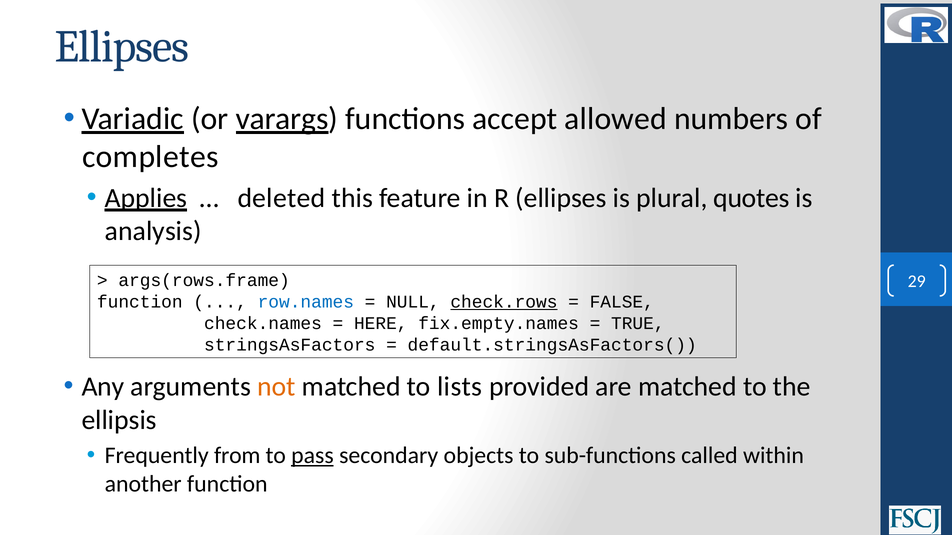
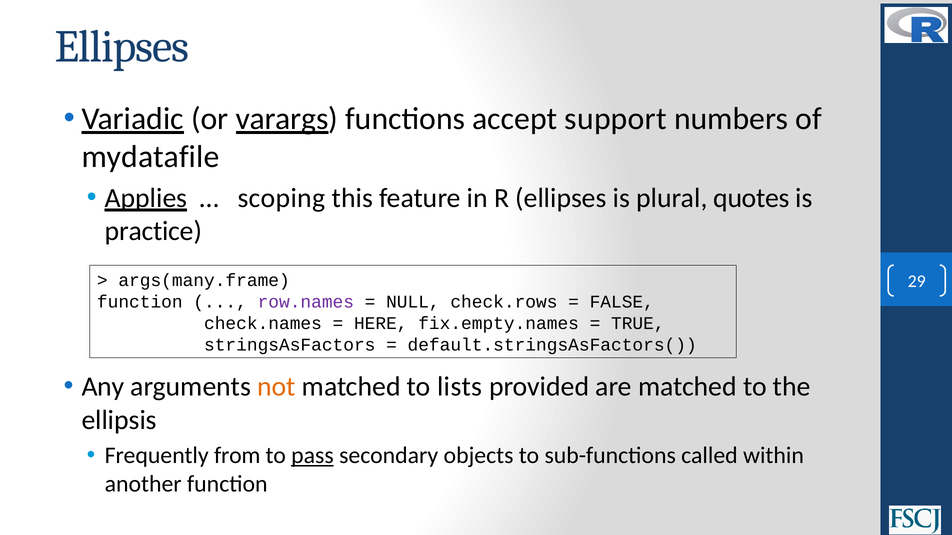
allowed: allowed -> support (616, 119)
completes: completes -> mydatafile (150, 157)
deleted: deleted -> scoping (281, 198)
analysis: analysis -> practice (153, 232)
args(rows.frame: args(rows.frame -> args(many.frame (204, 281)
row.names colour: blue -> purple (306, 302)
check.rows underline: present -> none (504, 302)
